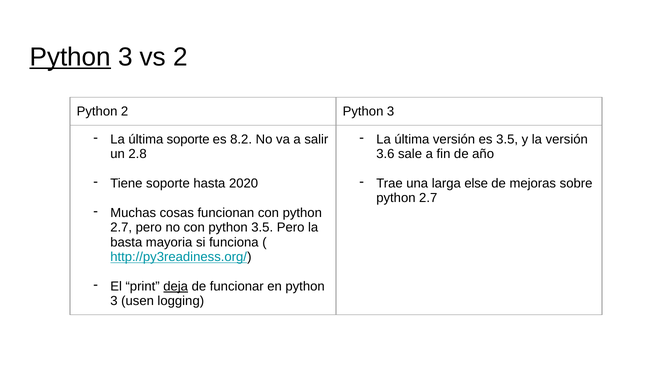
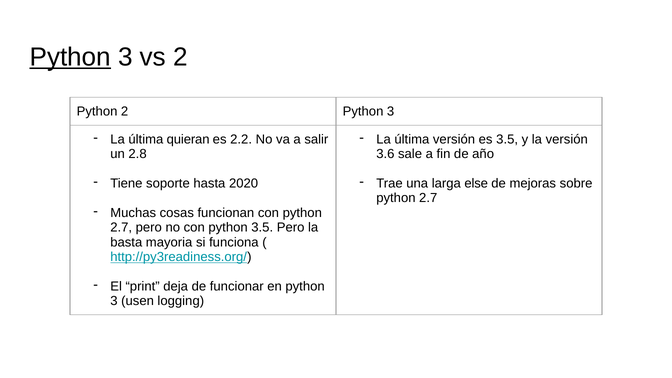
última soporte: soporte -> quieran (188, 139)
8.2: 8.2 -> 2.2 (241, 139)
deja underline: present -> none (176, 286)
